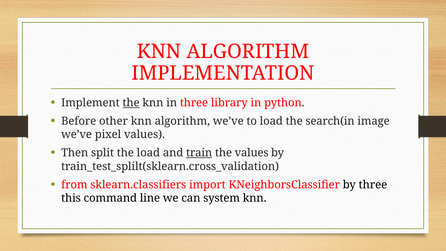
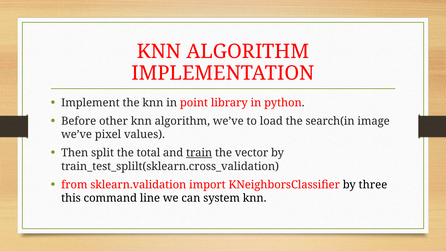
the underline: present -> none (131, 103)
in three: three -> point (194, 103)
the load: load -> total (148, 153)
the values: values -> vector (252, 153)
sklearn.classifiers: sklearn.classifiers -> sklearn.validation (138, 185)
